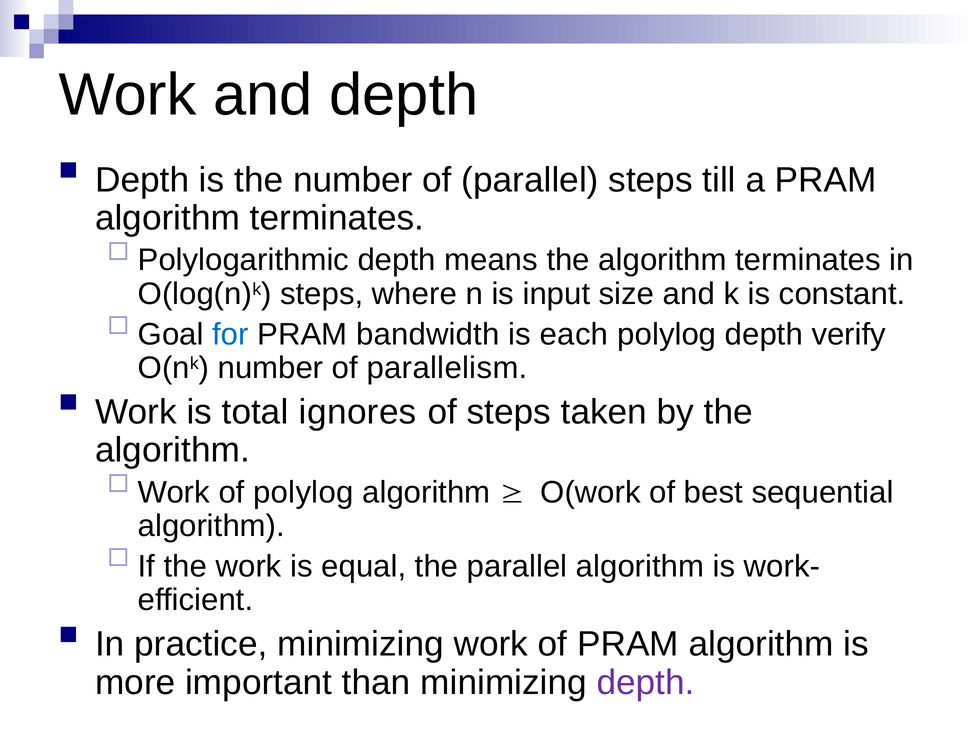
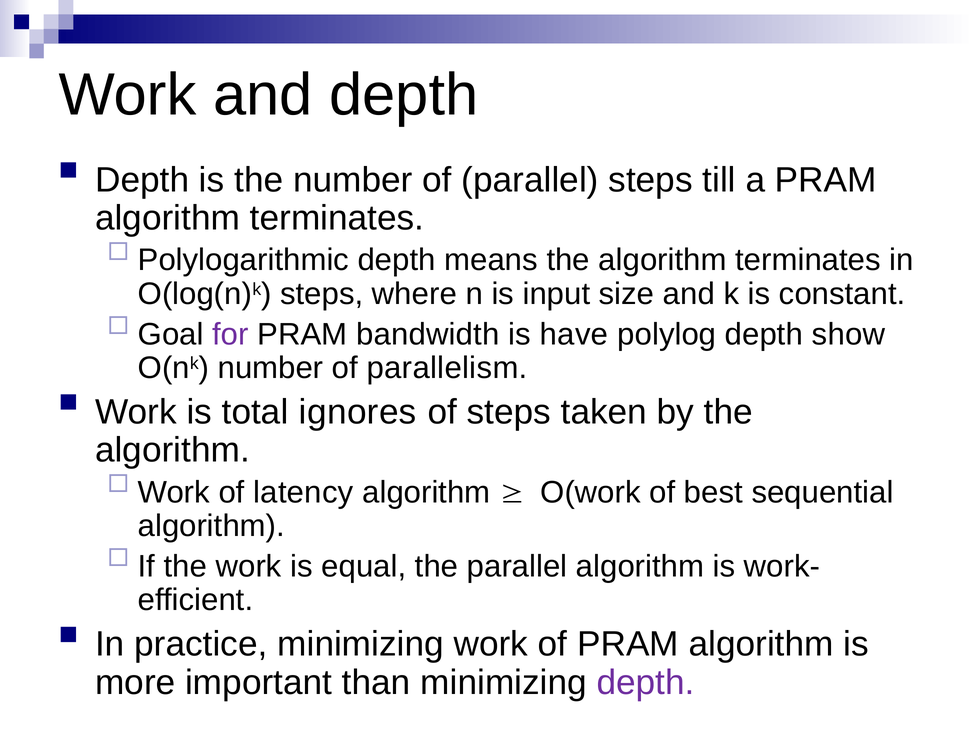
for colour: blue -> purple (230, 334)
each: each -> have (574, 334)
verify: verify -> show (849, 334)
of polylog: polylog -> latency (303, 492)
